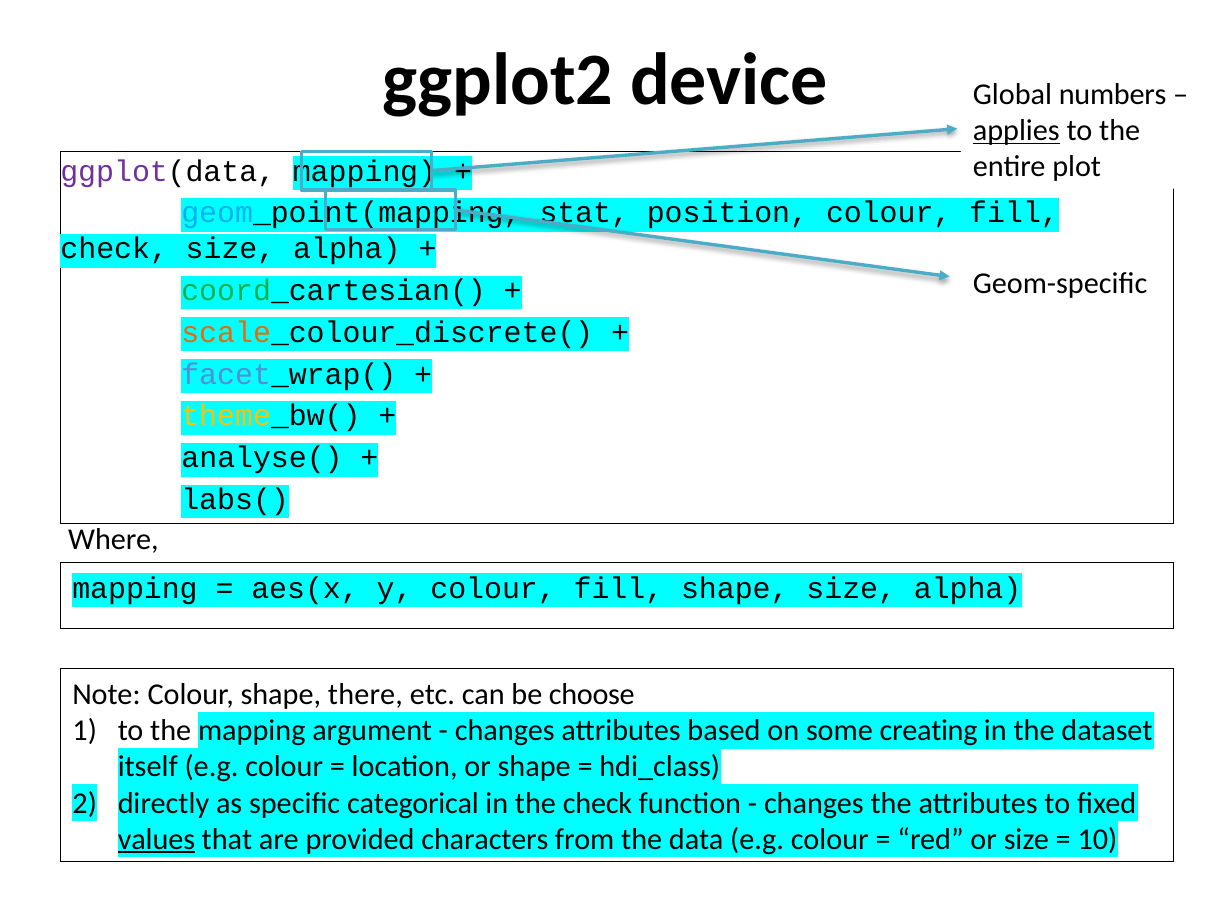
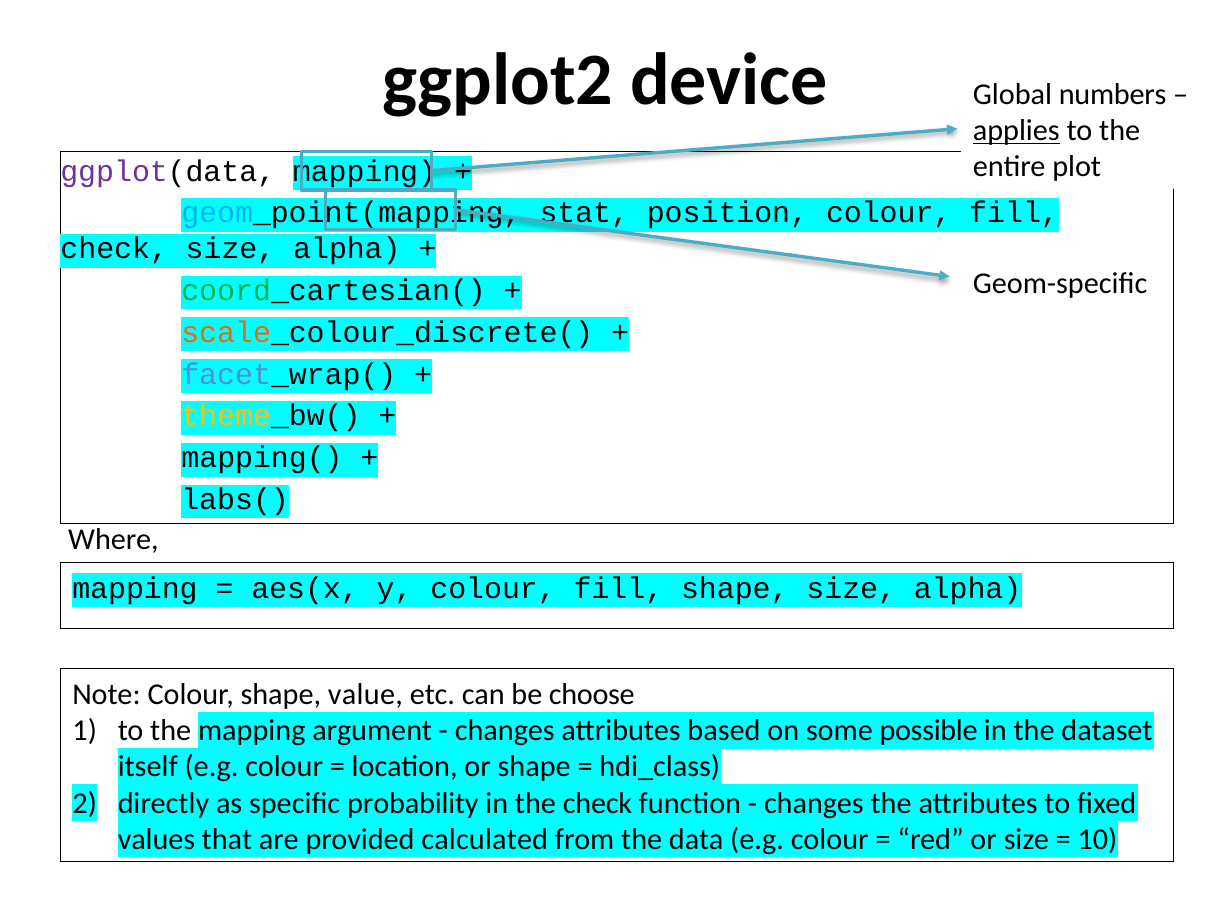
analyse(: analyse( -> mapping( (262, 458)
there: there -> value (365, 695)
creating: creating -> possible (929, 731)
categorical: categorical -> probability (413, 804)
values underline: present -> none (156, 840)
characters: characters -> calculated (485, 840)
